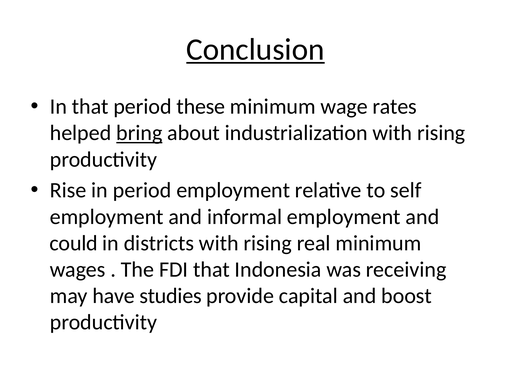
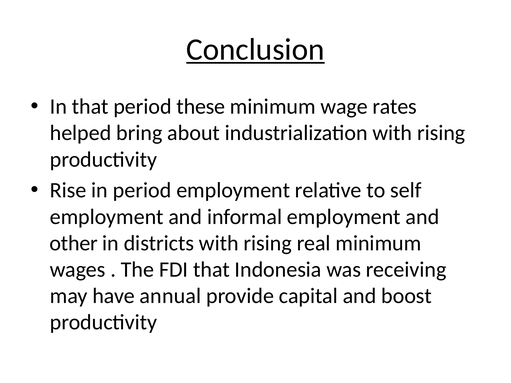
bring underline: present -> none (139, 133)
could: could -> other (74, 243)
studies: studies -> annual (170, 296)
